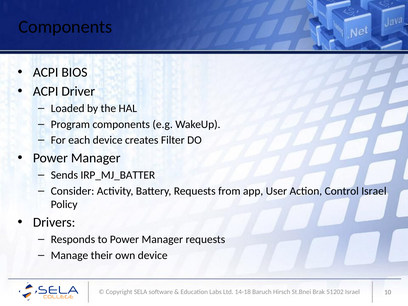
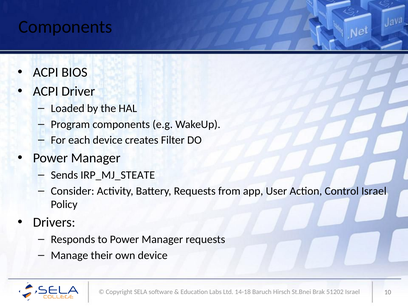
IRP_MJ_BATTER: IRP_MJ_BATTER -> IRP_MJ_STEATE (118, 175)
